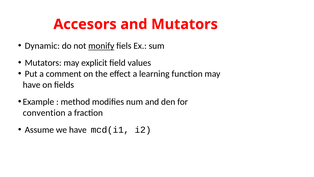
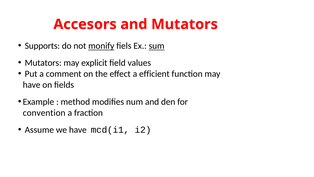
Dynamic: Dynamic -> Supports (42, 46)
sum underline: none -> present (157, 46)
learning: learning -> efficient (154, 74)
